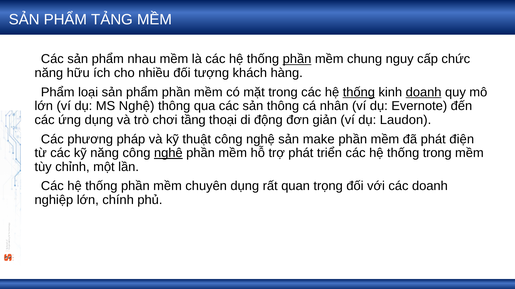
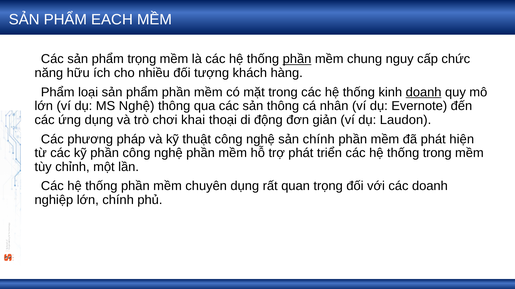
TẢNG: TẢNG -> EACH (112, 20)
phẩm nhau: nhau -> trọng (142, 59)
thống underline: present -> none (359, 92)
tầng: tầng -> khai (193, 120)
sản make: make -> chính (319, 139)
điện: điện -> hiện (462, 139)
kỹ năng: năng -> phần (105, 153)
nghệ underline: present -> none (168, 153)
